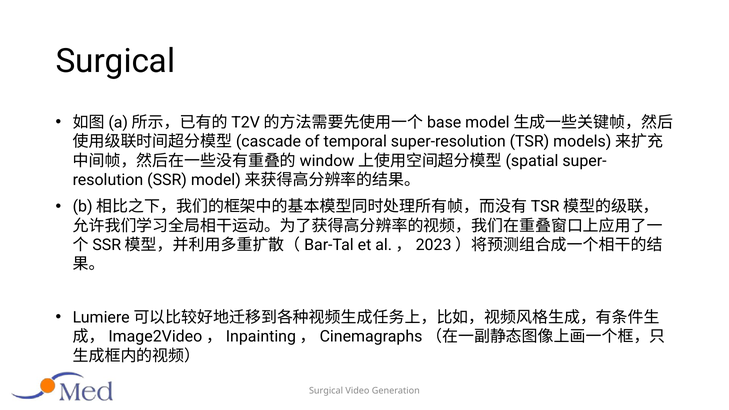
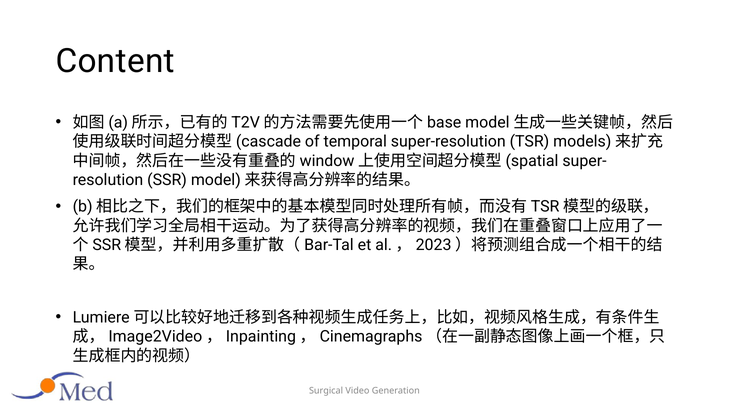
Surgical: Surgical -> Content (115, 61)
